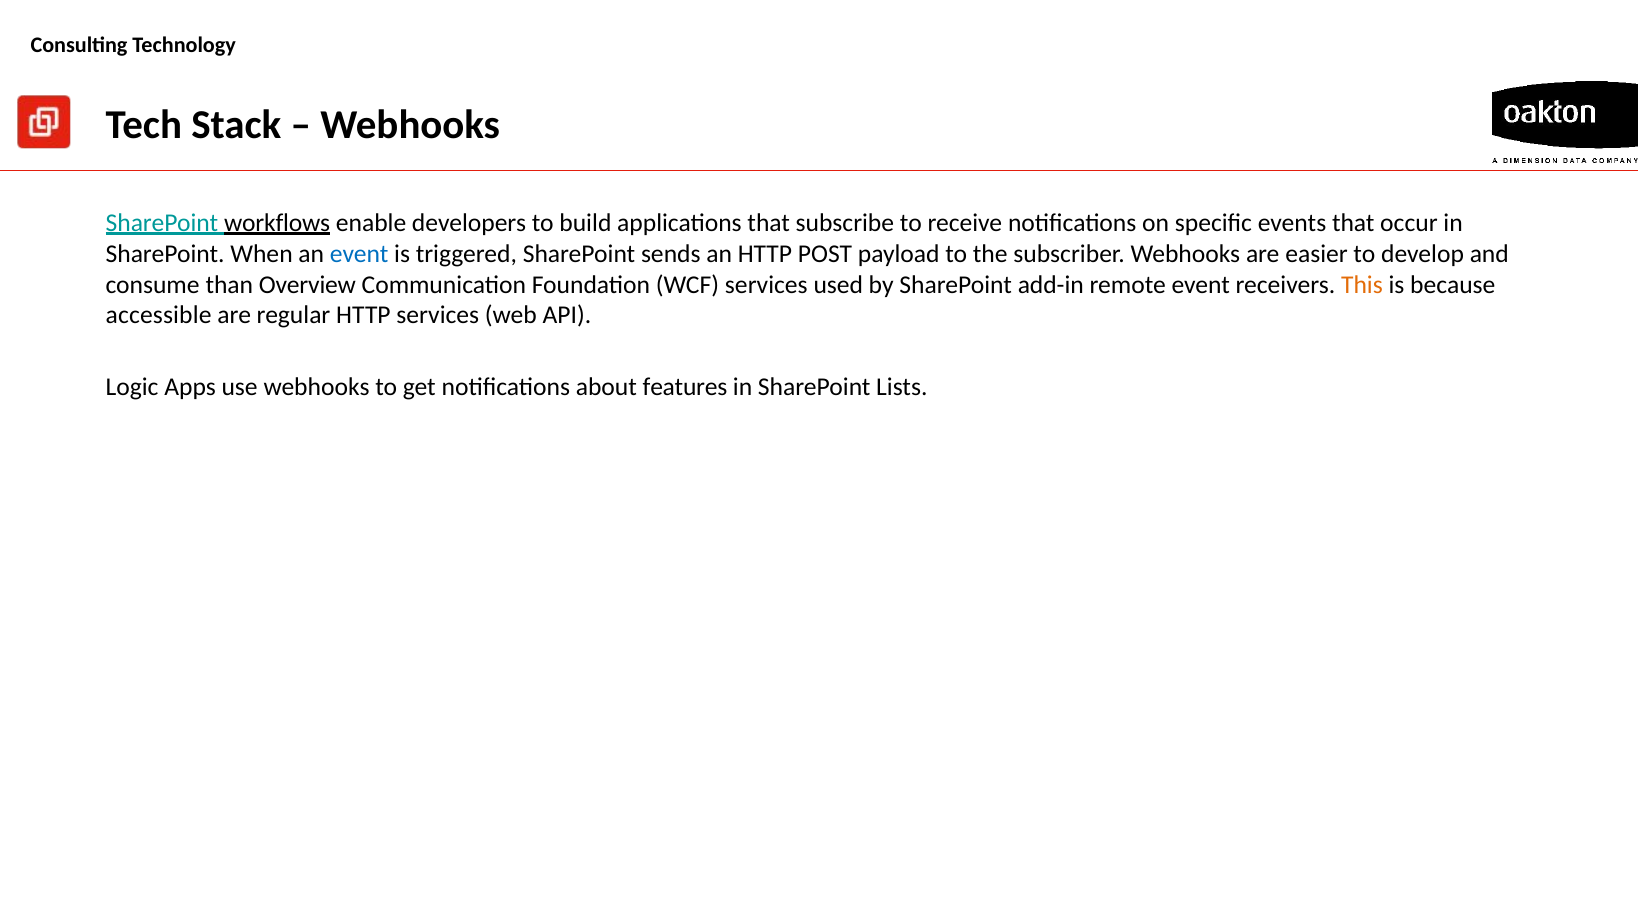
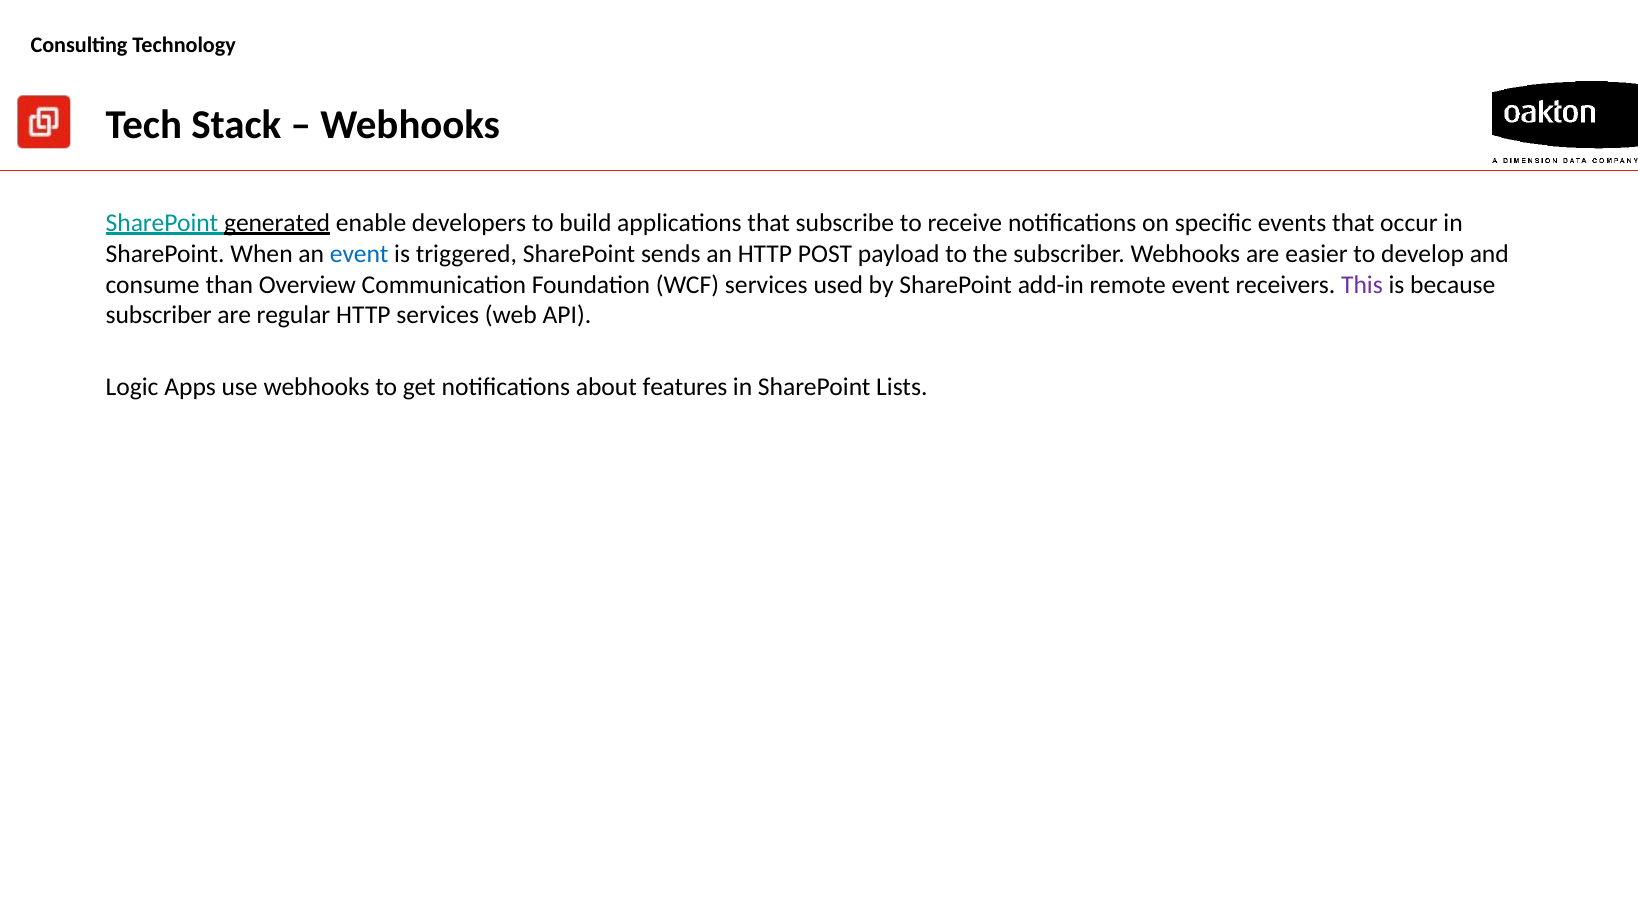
workflows: workflows -> generated (277, 223)
This colour: orange -> purple (1362, 285)
accessible: accessible -> subscriber (159, 316)
